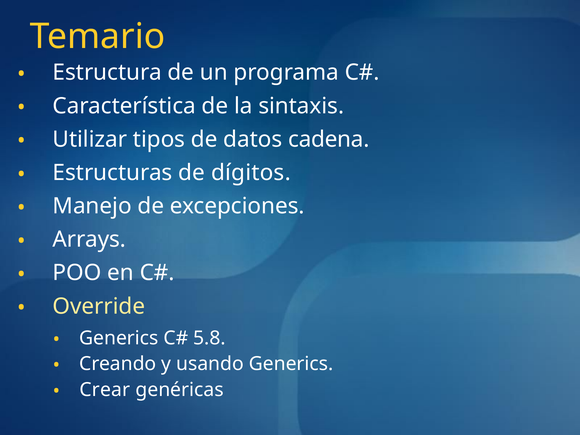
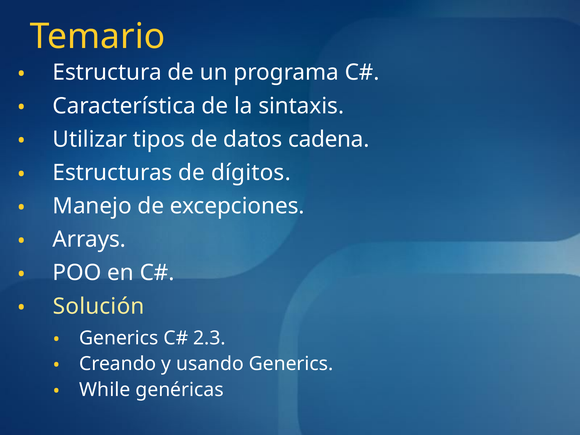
Override: Override -> Solución (99, 306)
5.8: 5.8 -> 2.3 (209, 338)
Crear: Crear -> While (105, 390)
